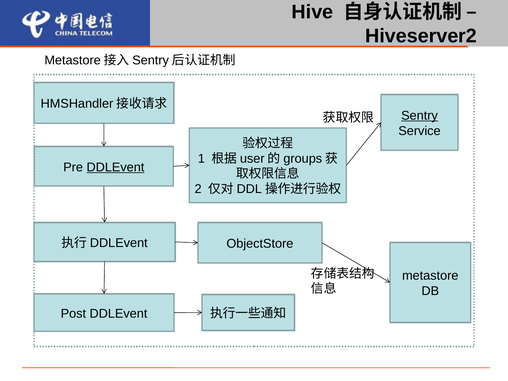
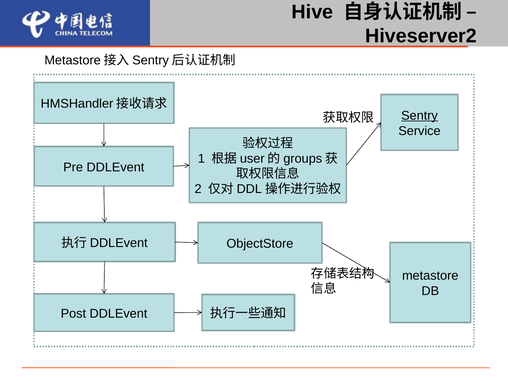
DDLEvent underline: present -> none (115, 167)
